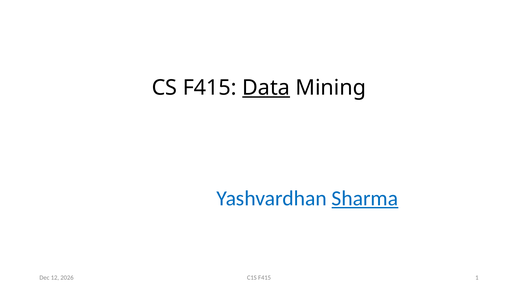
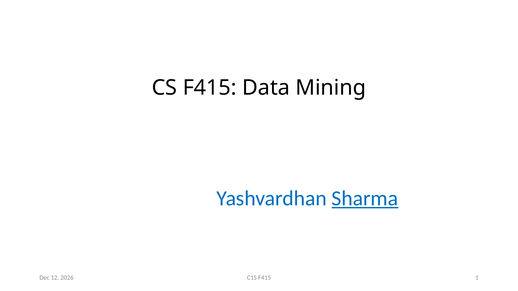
Data underline: present -> none (266, 88)
